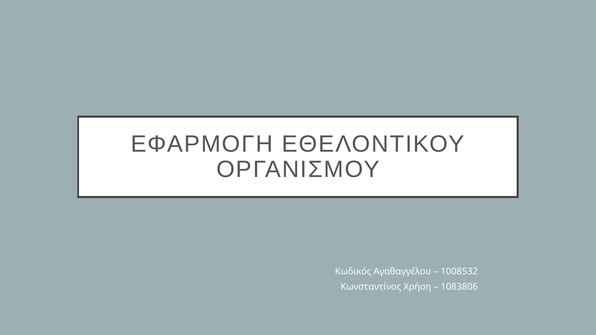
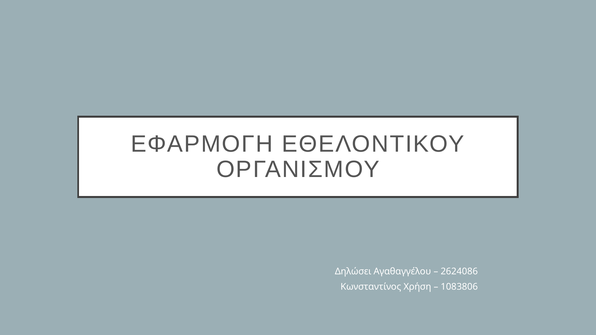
Κωδικός: Κωδικός -> Δηλώσει (353, 271)
1008532: 1008532 -> 2624086 (459, 271)
